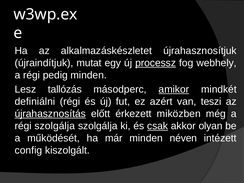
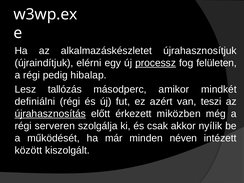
mutat: mutat -> elérni (89, 63)
webhely: webhely -> felületen (217, 63)
pedig minden: minden -> hibalap (89, 75)
amikor underline: present -> none (174, 89)
régi szolgálja: szolgálja -> serveren (55, 126)
csak underline: present -> none (158, 126)
olyan: olyan -> nyílik (210, 126)
config: config -> között (28, 150)
